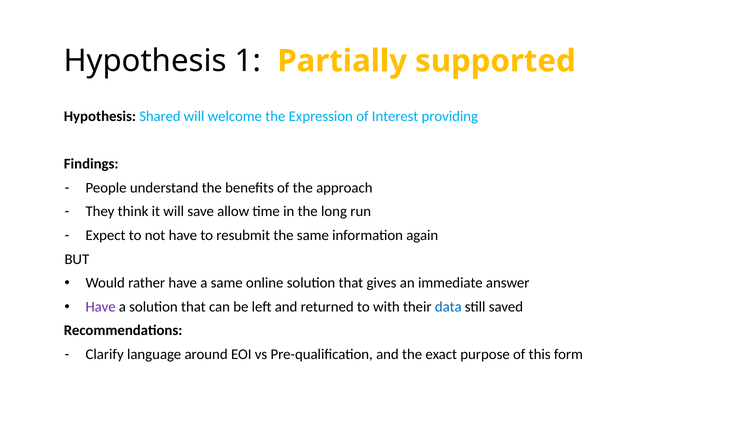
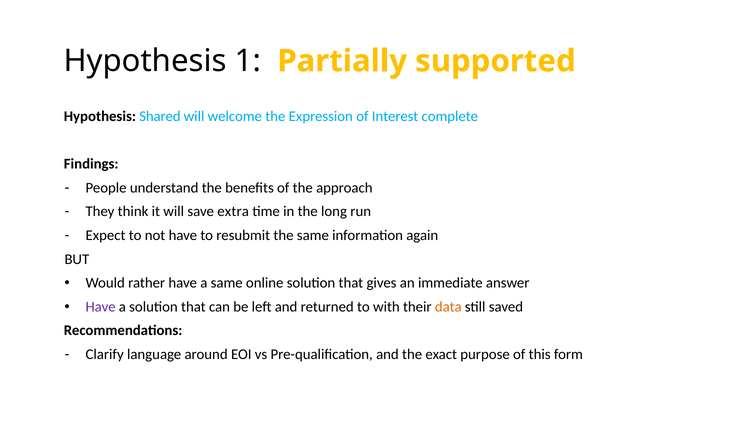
providing: providing -> complete (450, 116)
allow: allow -> extra (233, 212)
data colour: blue -> orange (448, 307)
